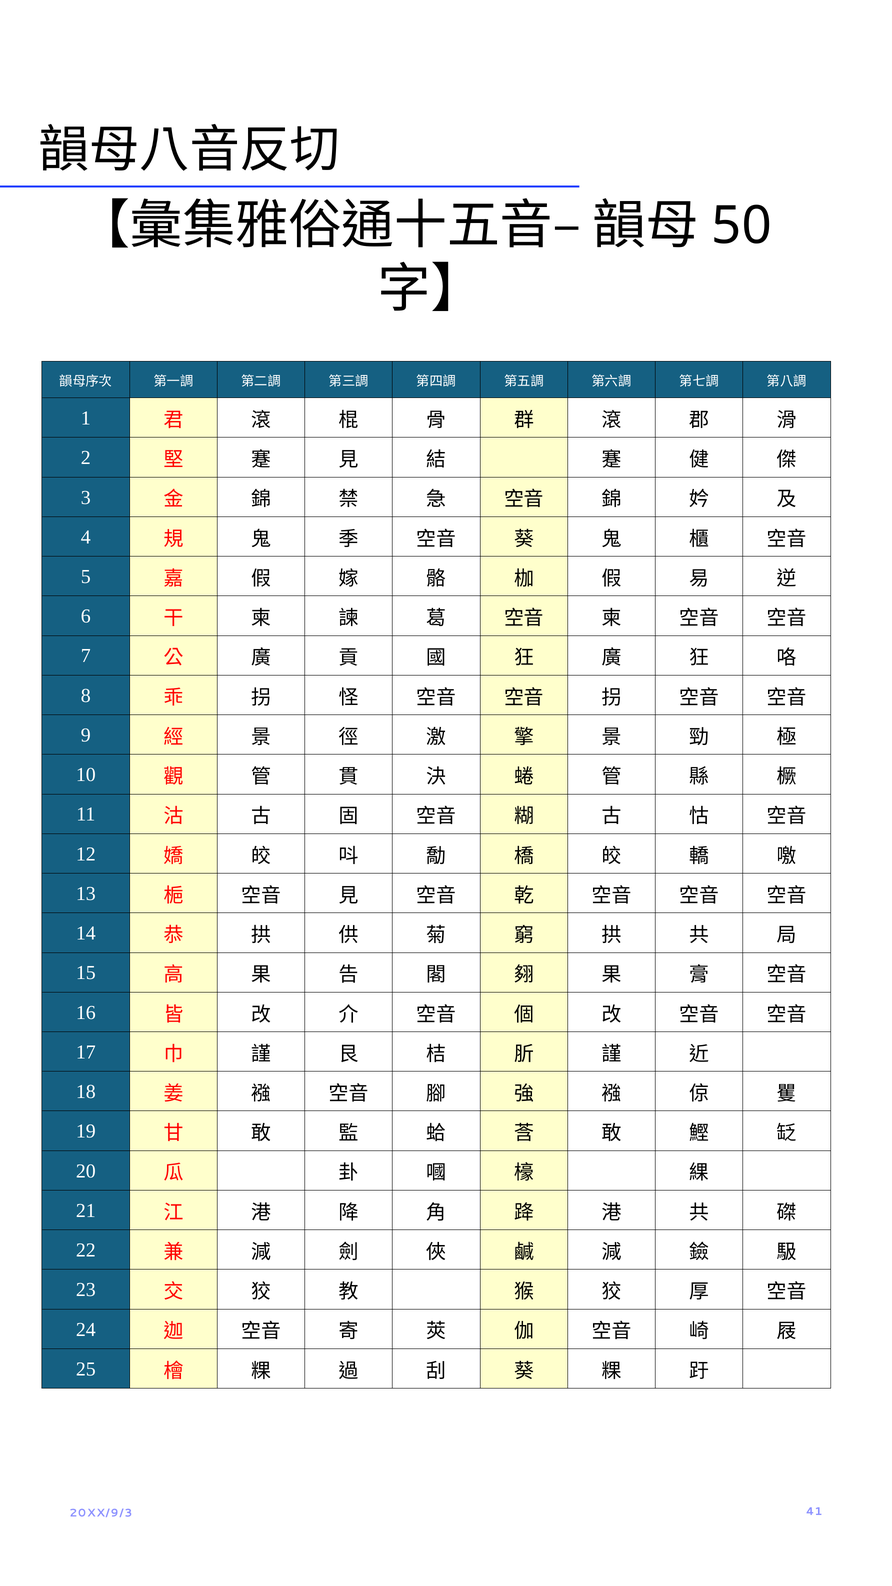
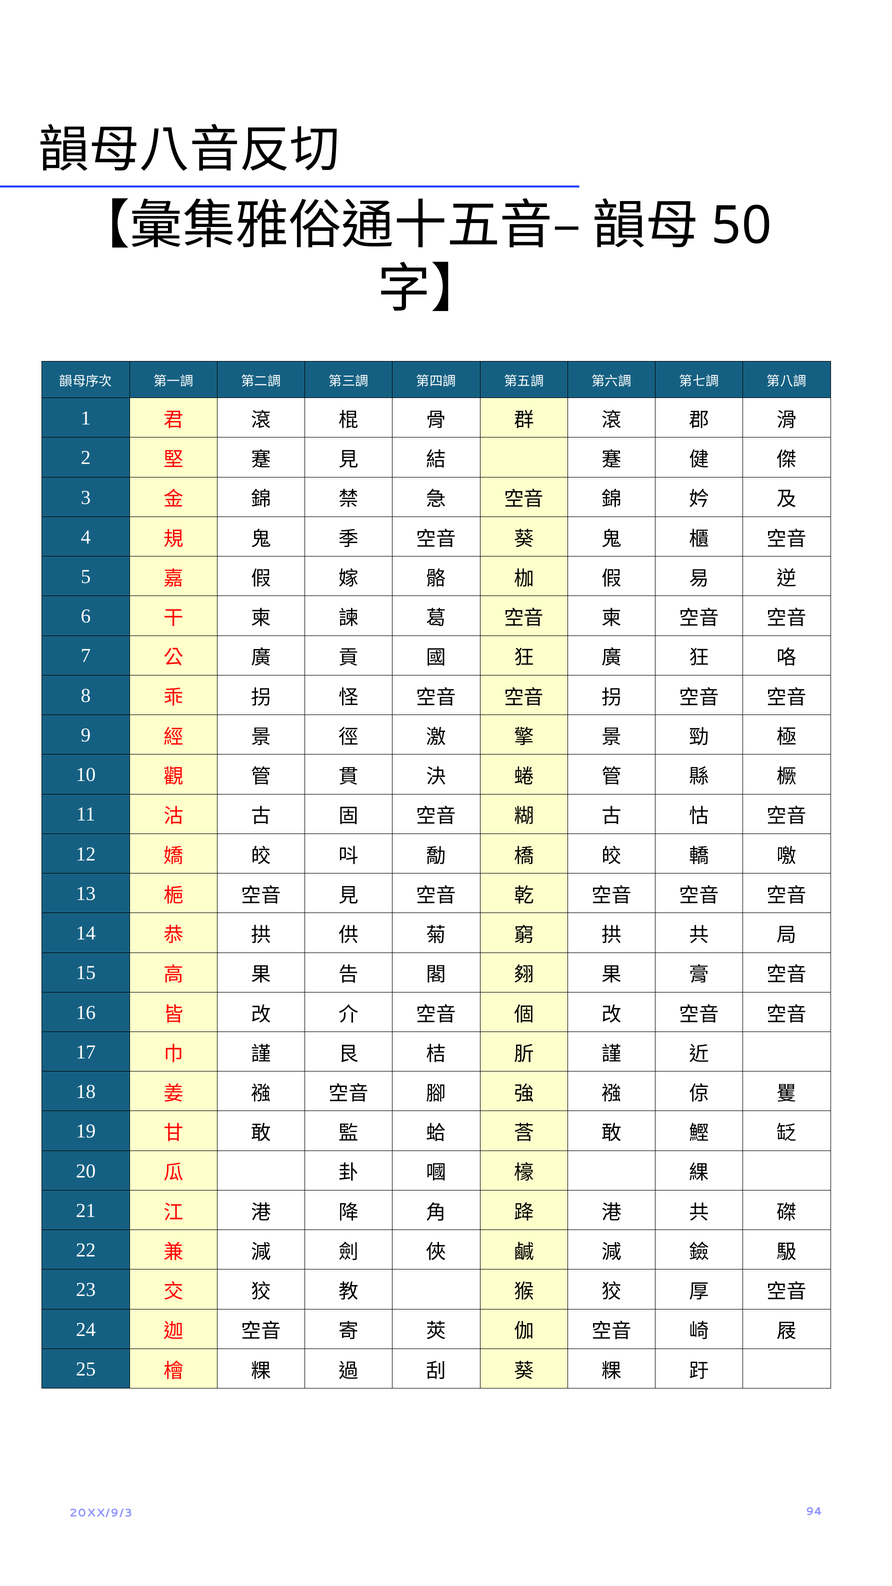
41: 41 -> 94 (814, 1512)
